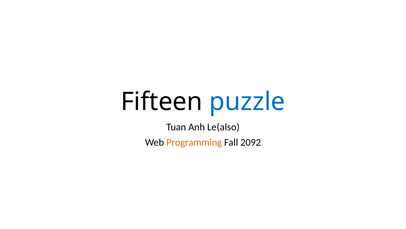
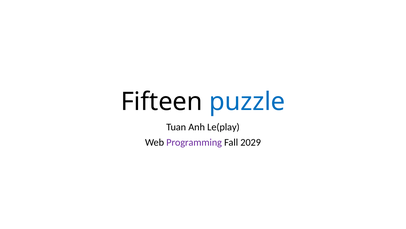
Le(also: Le(also -> Le(play (223, 127)
Programming colour: orange -> purple (194, 142)
2092: 2092 -> 2029 (251, 142)
